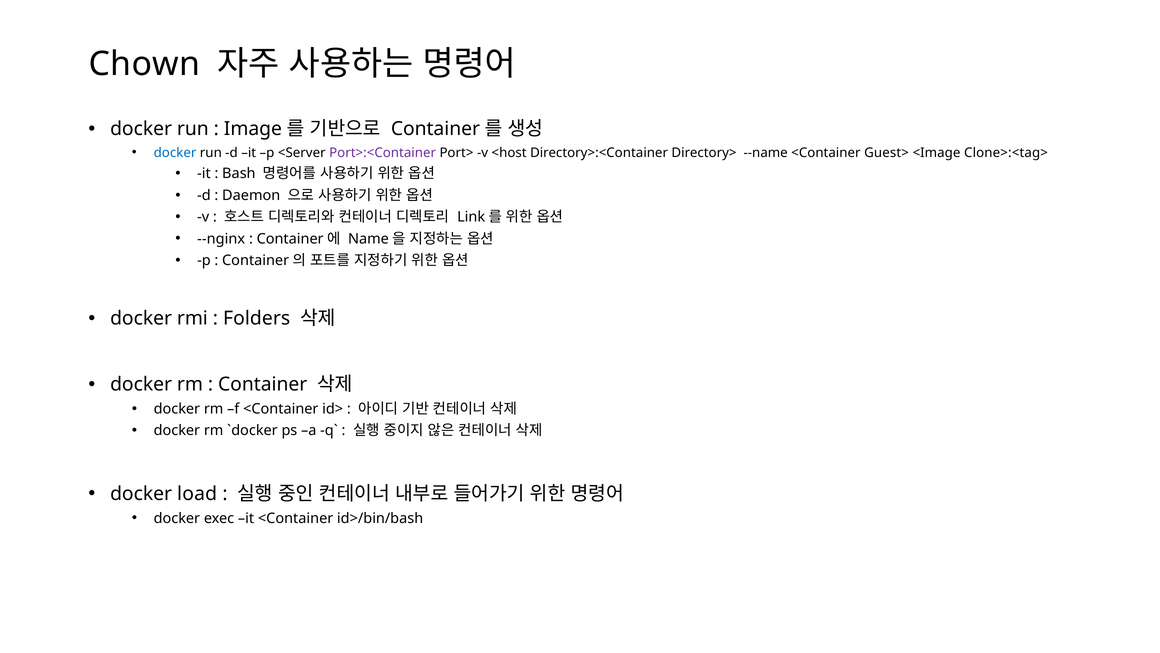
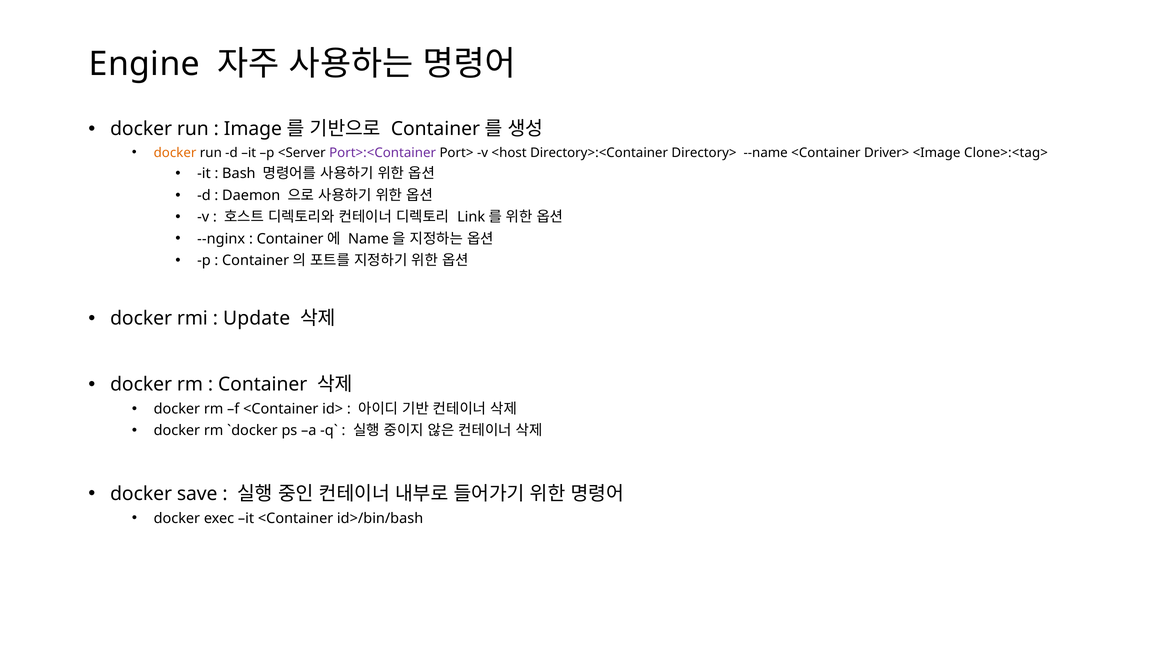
Chown: Chown -> Engine (144, 64)
docker colour: blue -> orange (175, 153)
Guest>: Guest> -> Driver> (887, 153)
Folders: Folders -> Update (257, 318)
load: load -> save (197, 493)
